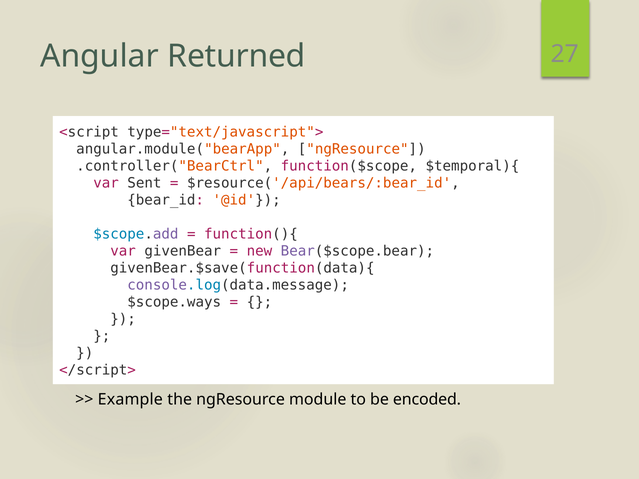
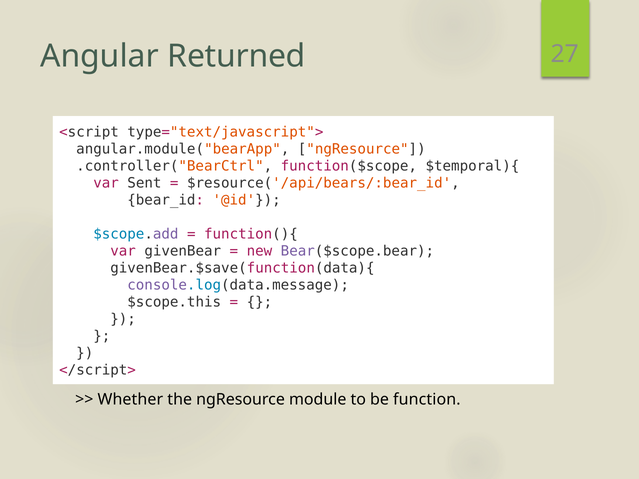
$scope.ways: $scope.ways -> $scope.this (174, 302)
Example: Example -> Whether (130, 400)
encoded: encoded -> function (427, 400)
